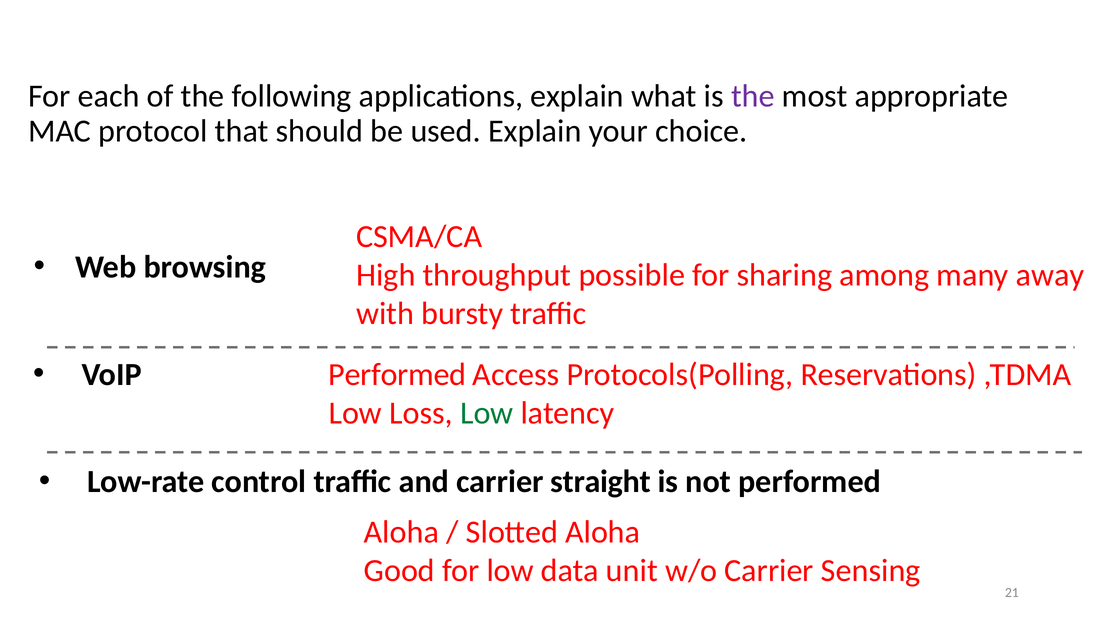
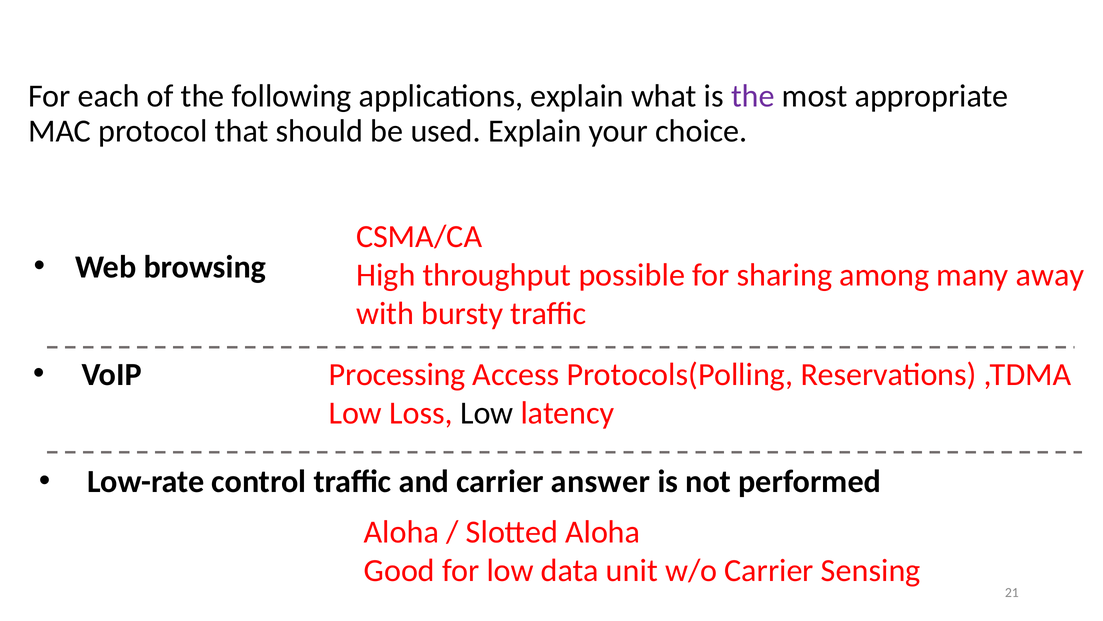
Performed: Performed -> Processing (397, 374)
Low colour: green -> black (487, 413)
straight: straight -> answer (600, 481)
